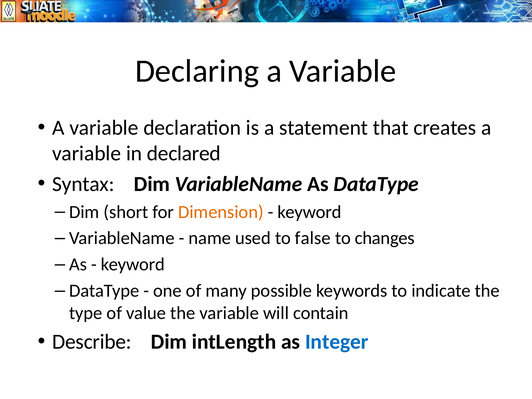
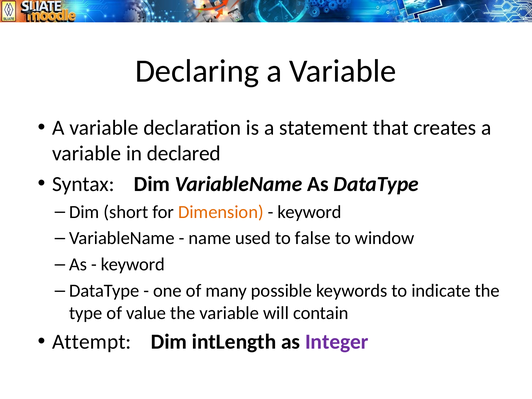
changes: changes -> window (385, 238)
Describe: Describe -> Attempt (92, 342)
Integer colour: blue -> purple (337, 342)
